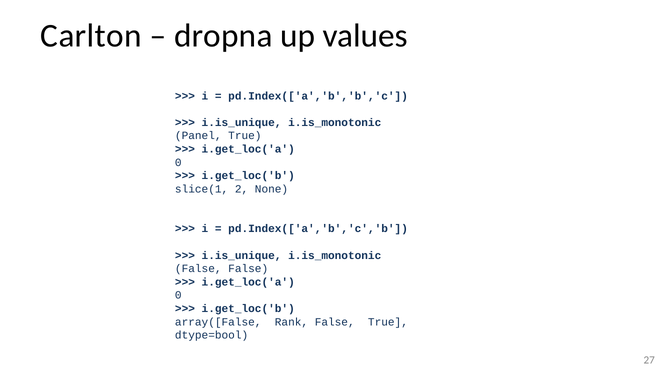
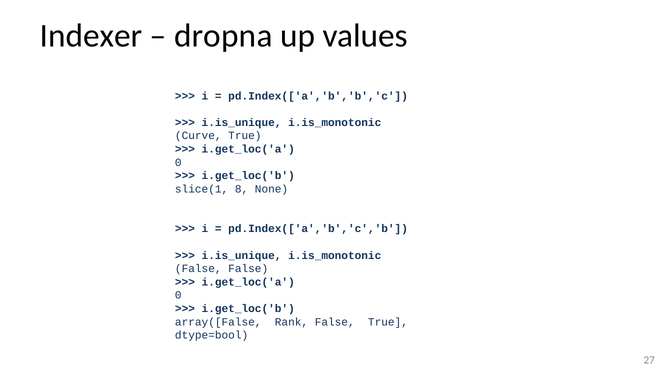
Carlton: Carlton -> Indexer (91, 36)
Panel: Panel -> Curve (198, 136)
2: 2 -> 8 (242, 189)
